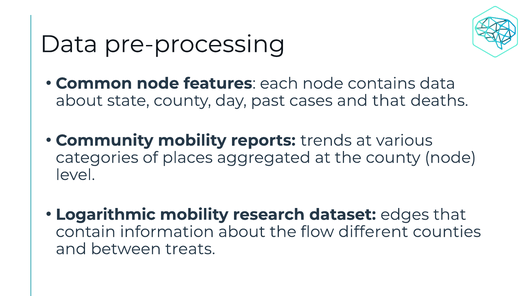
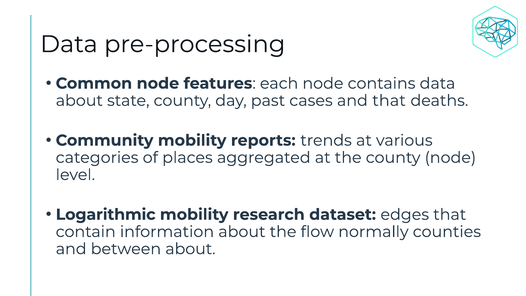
different: different -> normally (373, 232)
between treats: treats -> about (190, 249)
